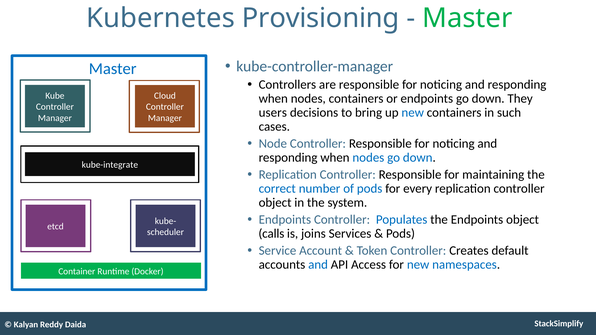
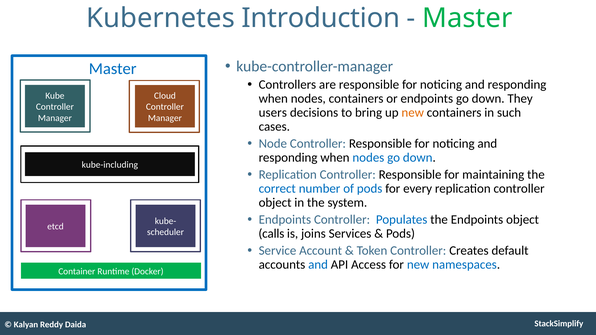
Provisioning: Provisioning -> Introduction (321, 18)
new colour: blue -> orange (413, 113)
kube-integrate: kube-integrate -> kube-including (110, 165)
